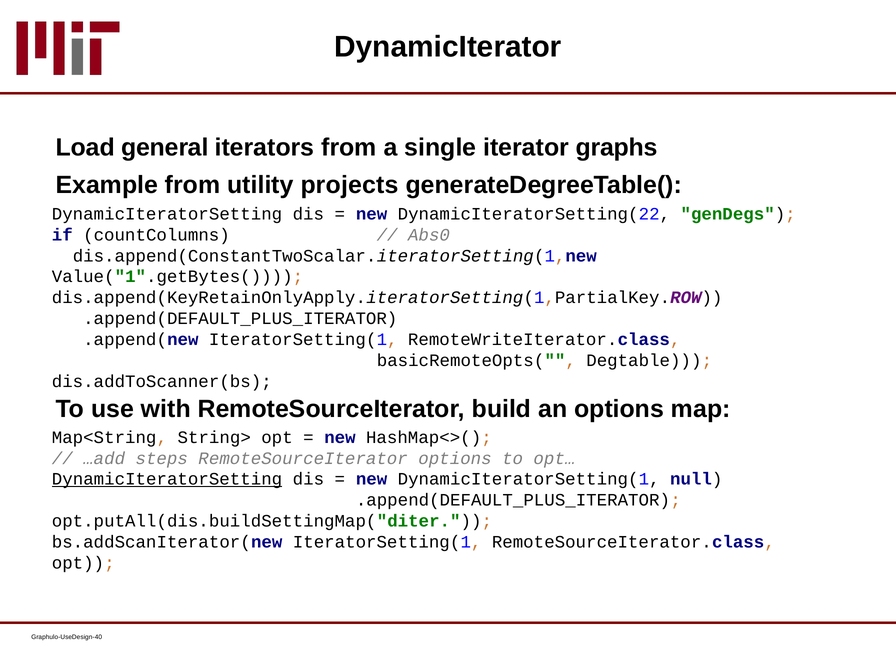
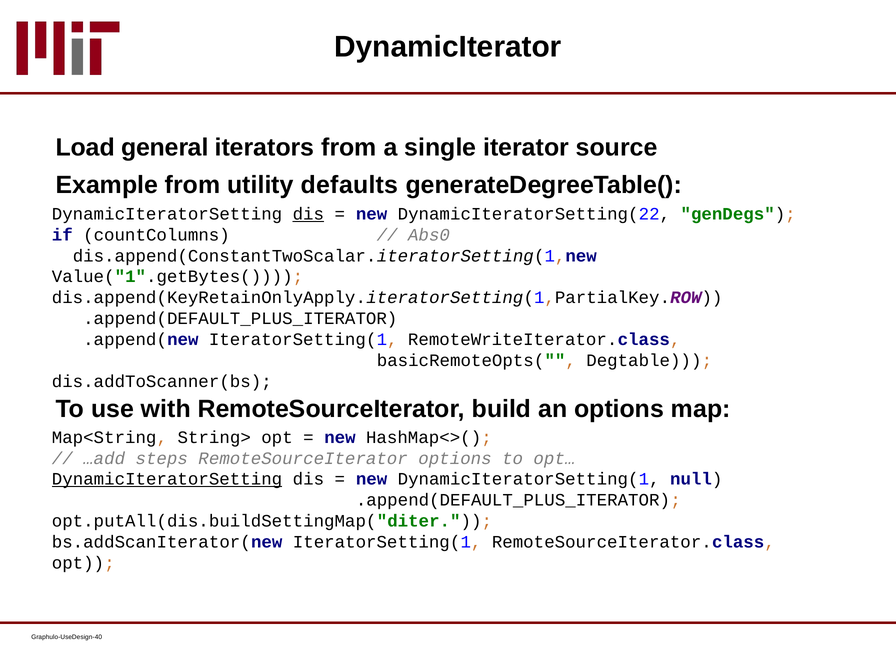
graphs: graphs -> source (617, 147)
projects: projects -> defaults (350, 185)
dis underline: none -> present (308, 214)
